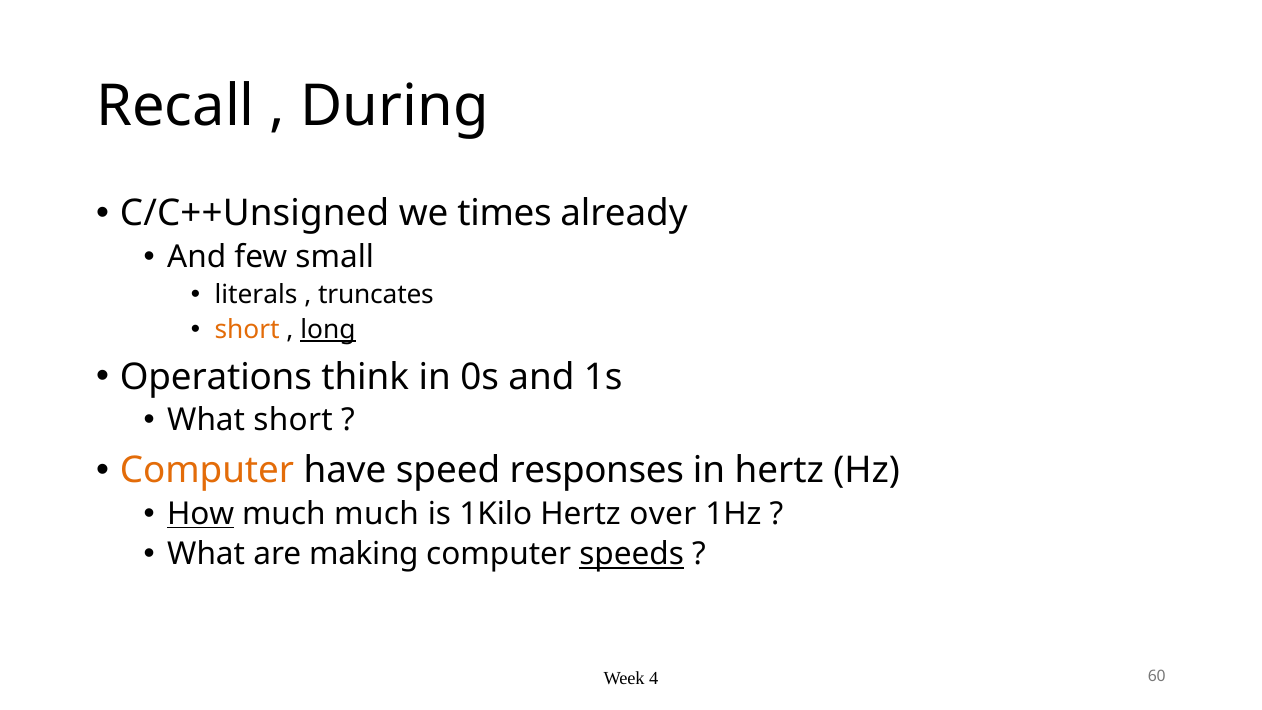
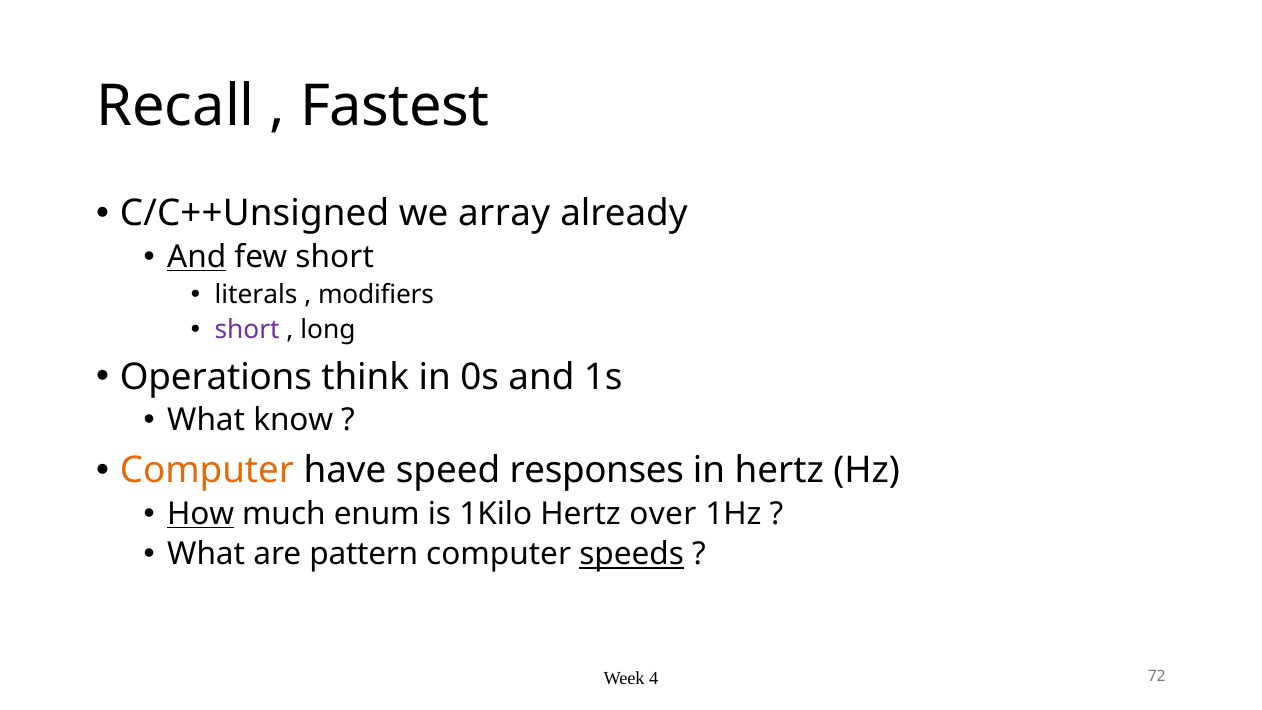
During: During -> Fastest (395, 106)
times: times -> array (504, 213)
And underline: none -> present (197, 257)
few small: small -> short (335, 257)
truncates: truncates -> modifiers (376, 295)
short colour: orange -> purple (247, 330)
long underline: present -> none (328, 330)
What short: short -> know (293, 420)
much much: much -> enum (377, 514)
making: making -> pattern (364, 554)
60: 60 -> 72 (1157, 677)
